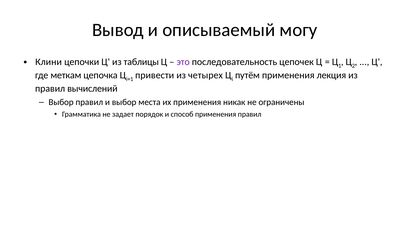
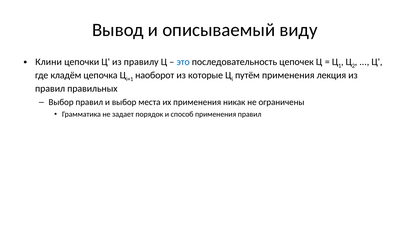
могу: могу -> виду (299, 30)
таблицы: таблицы -> правилу (141, 62)
это colour: purple -> blue (183, 62)
меткам: меткам -> кладём (66, 75)
привести: привести -> наоборот (155, 75)
четырех: четырех -> которые (206, 75)
вычислений: вычислений -> правильных (92, 89)
